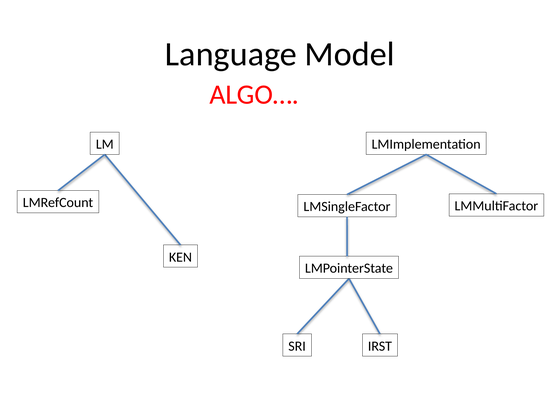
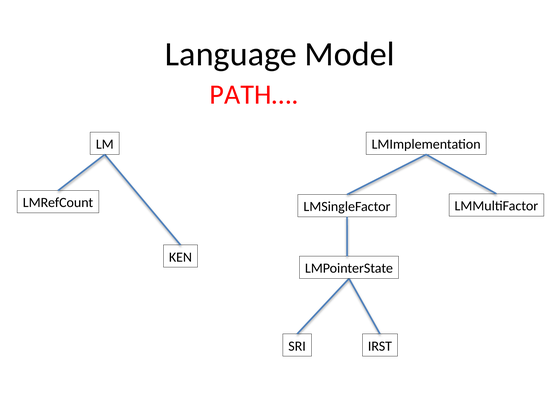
ALGO…: ALGO… -> PATH… (254, 95)
